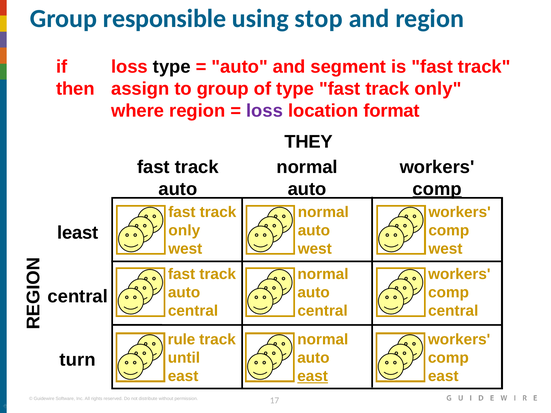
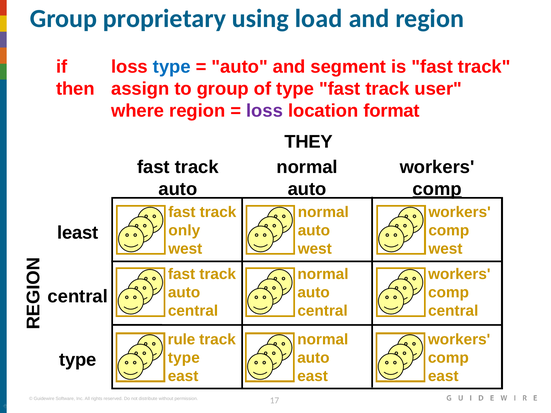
responsible: responsible -> proprietary (164, 19)
stop: stop -> load (319, 19)
type colour: black -> blue (172, 67)
type fast track only: only -> user (438, 89)
until: until -> type (184, 358)
turn: turn -> type (78, 360)
east underline: present -> none (313, 376)
